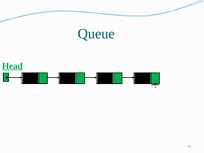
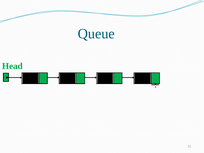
Head underline: present -> none (12, 66)
